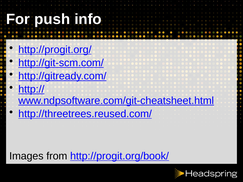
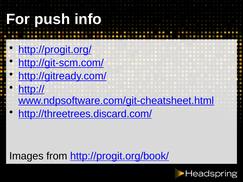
http://threetrees.reused.com/: http://threetrees.reused.com/ -> http://threetrees.discard.com/ (85, 114)
